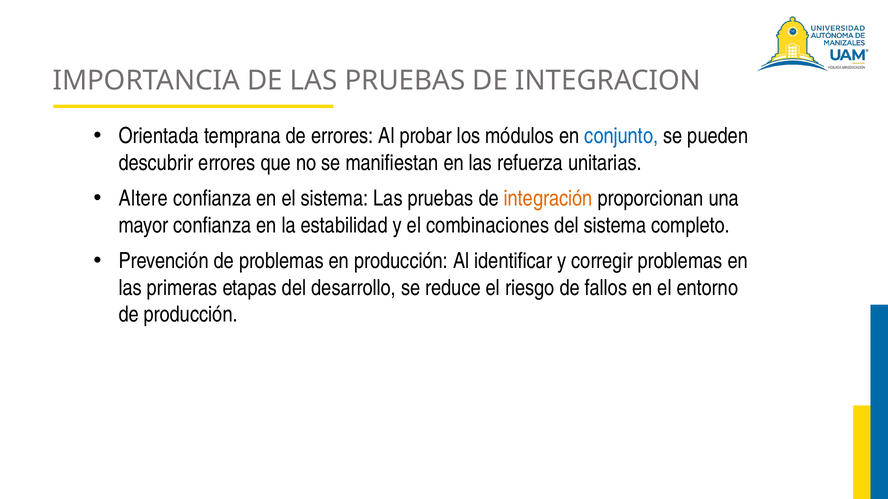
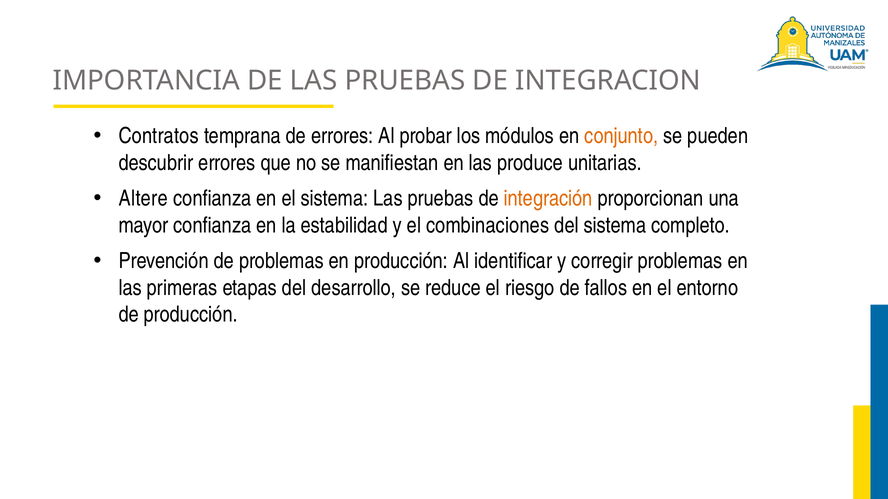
Orientada: Orientada -> Contratos (159, 136)
conjunto colour: blue -> orange (621, 136)
refuerza: refuerza -> produce (530, 163)
